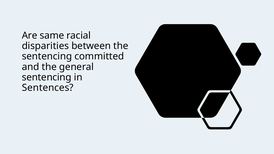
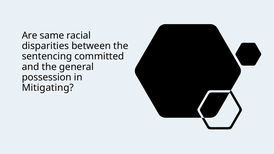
sentencing: sentencing -> possession (47, 77)
Sentences: Sentences -> Mitigating (48, 88)
